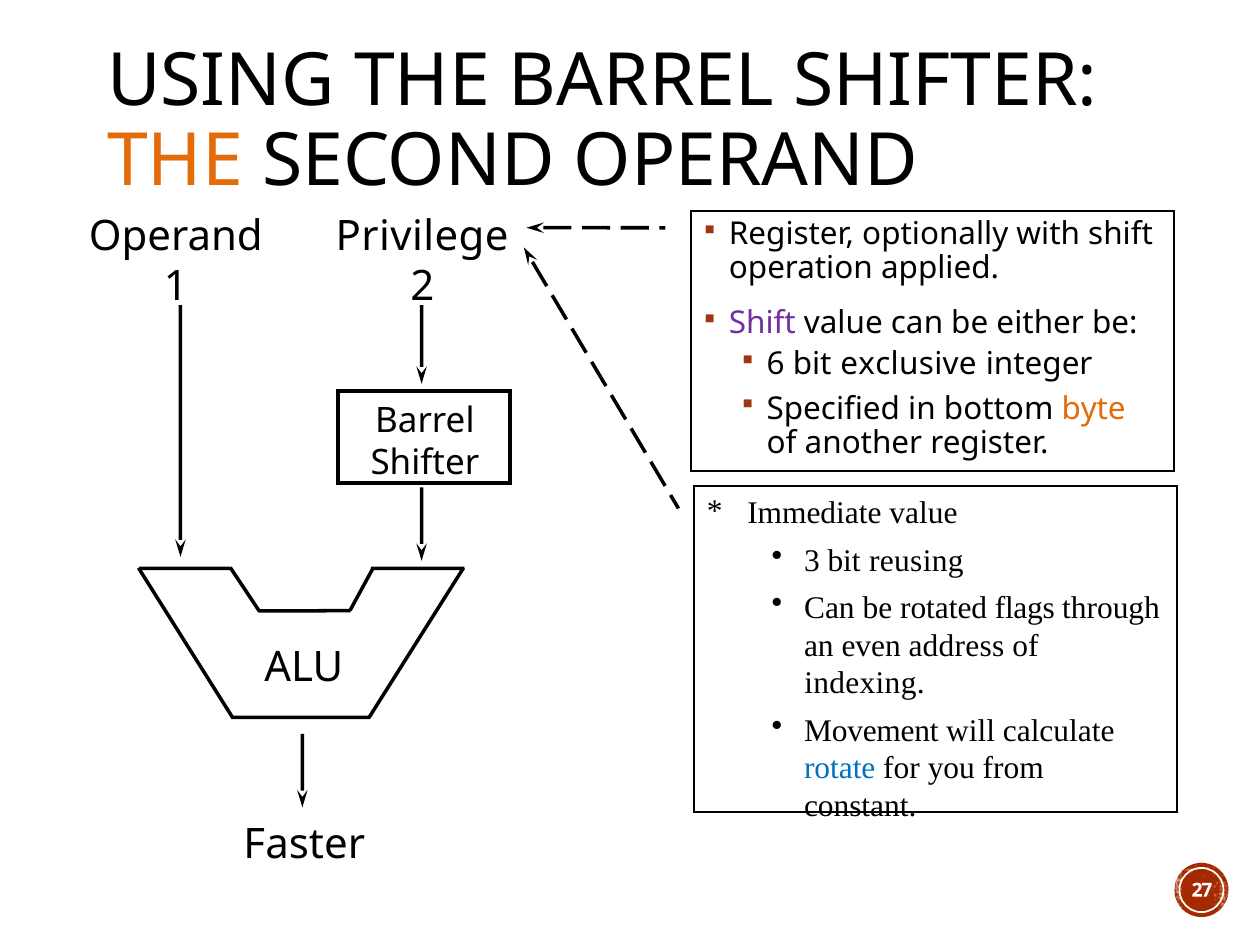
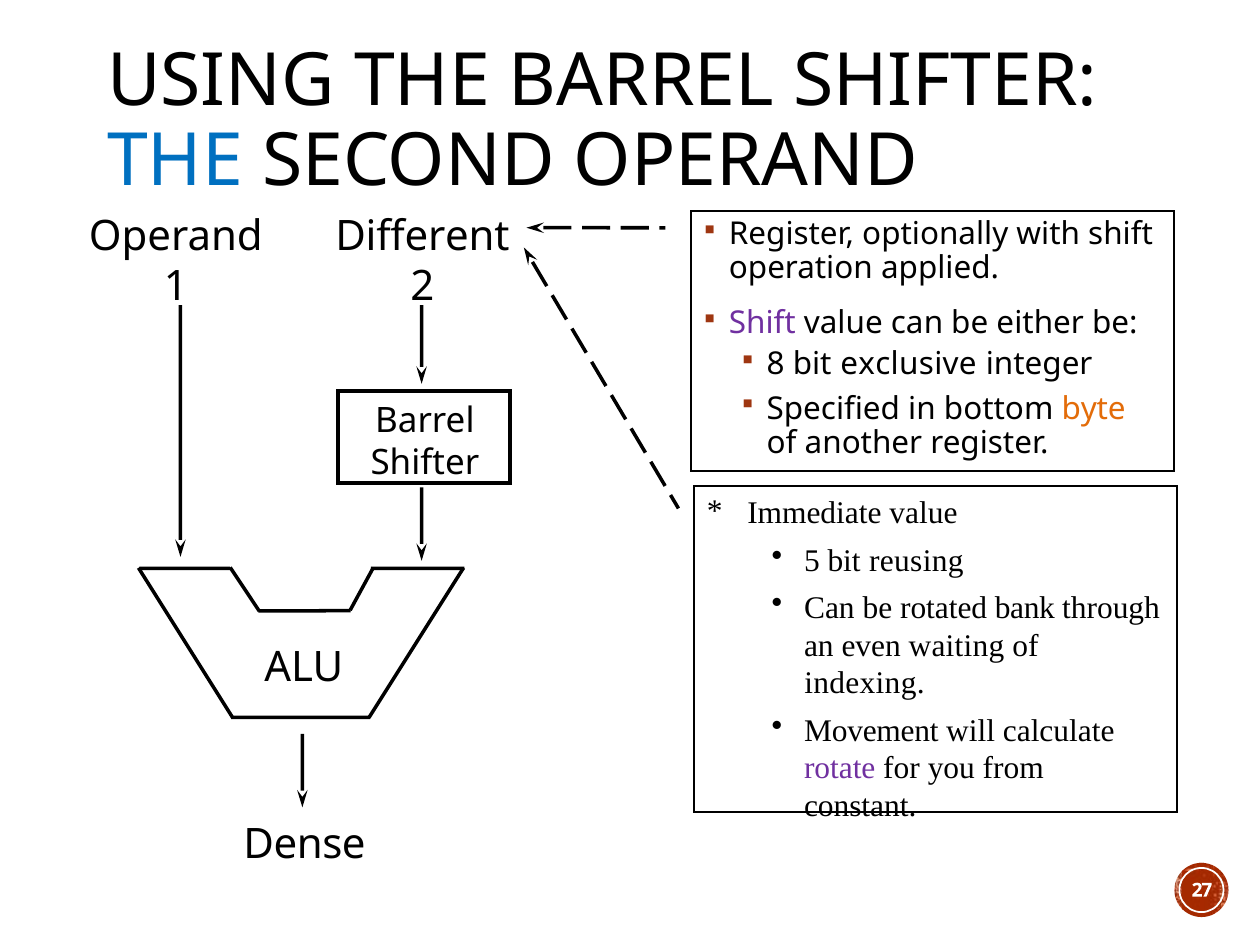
THE colour: orange -> blue (175, 161)
Privilege: Privilege -> Different (422, 236)
6: 6 -> 8 (776, 364)
3: 3 -> 5 (812, 560)
flags: flags -> bank (1025, 608)
address: address -> waiting (956, 645)
rotate colour: blue -> purple (840, 768)
Faster: Faster -> Dense (305, 844)
